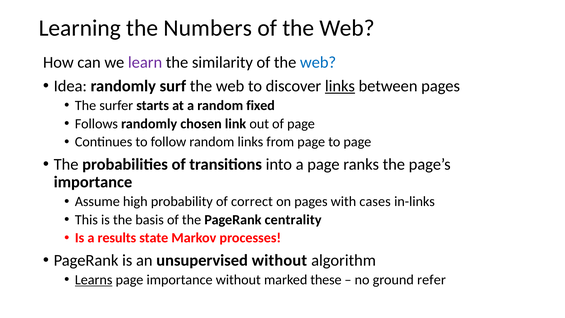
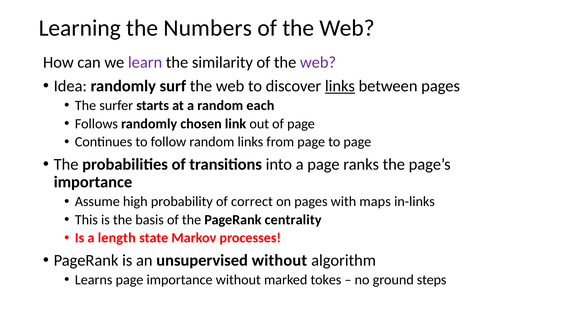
web colour: blue -> purple (318, 62)
fixed: fixed -> each (260, 105)
cases: cases -> maps (375, 201)
results: results -> length (117, 238)
Learns underline: present -> none (94, 280)
these: these -> tokes (326, 280)
refer: refer -> steps (432, 280)
